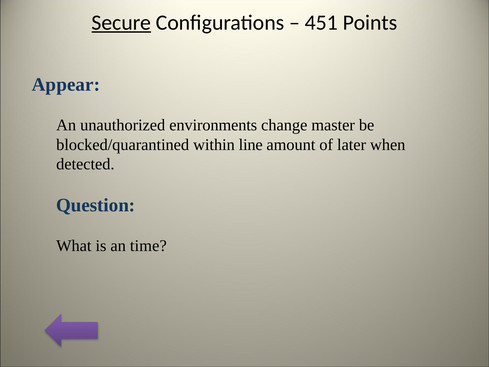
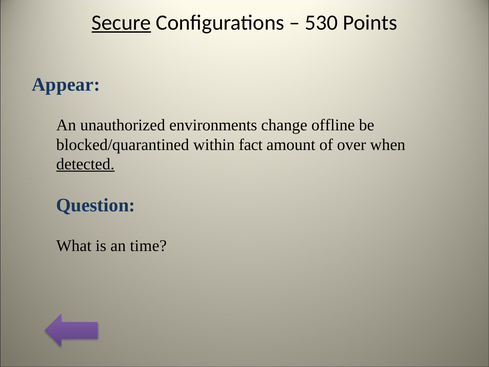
451: 451 -> 530 (321, 23)
master: master -> offline (333, 125)
line: line -> fact (251, 145)
later: later -> over (352, 145)
detected underline: none -> present (85, 164)
